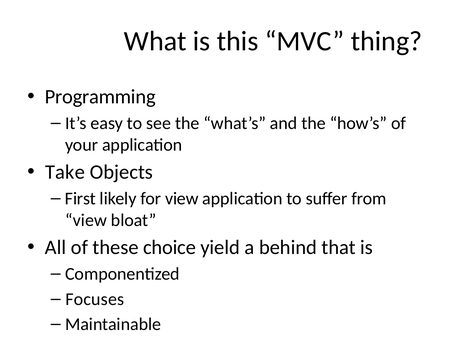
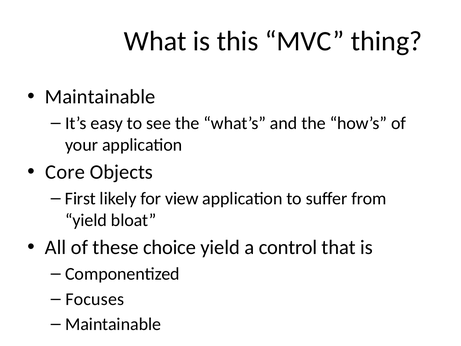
Programming: Programming -> Maintainable (100, 97)
Take: Take -> Core (65, 172)
view: view -> yield (86, 220)
behind: behind -> control (288, 247)
